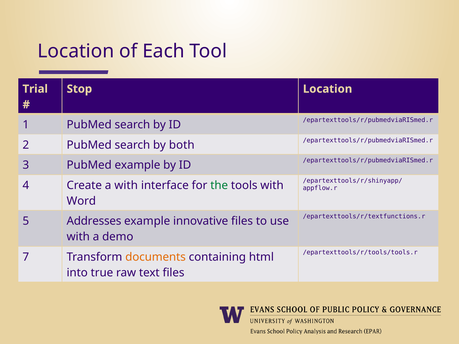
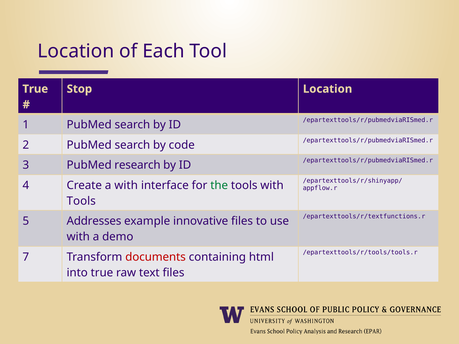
Trial: Trial -> True (35, 89)
both: both -> code (182, 145)
PubMed example: example -> research (137, 165)
Word: Word -> Tools (81, 201)
documents colour: orange -> red (156, 257)
